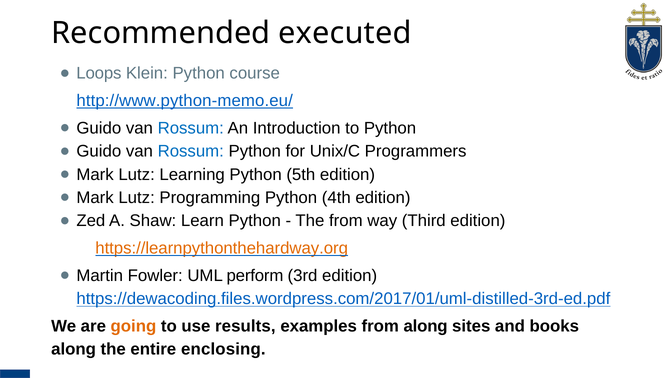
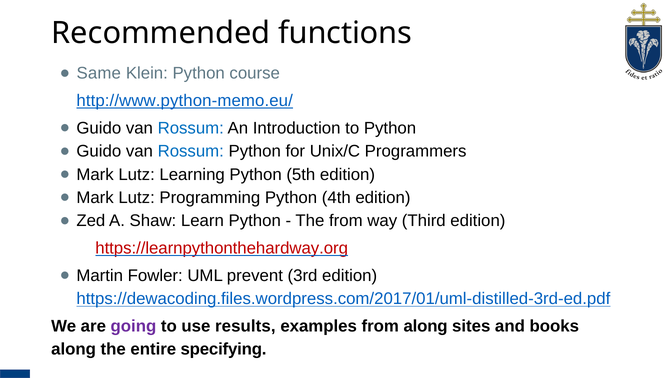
executed: executed -> functions (345, 33)
Loops: Loops -> Same (99, 73)
https://learnpythonthehardway.org colour: orange -> red (222, 248)
perform: perform -> prevent (255, 276)
going colour: orange -> purple (133, 326)
enclosing: enclosing -> specifying (224, 349)
